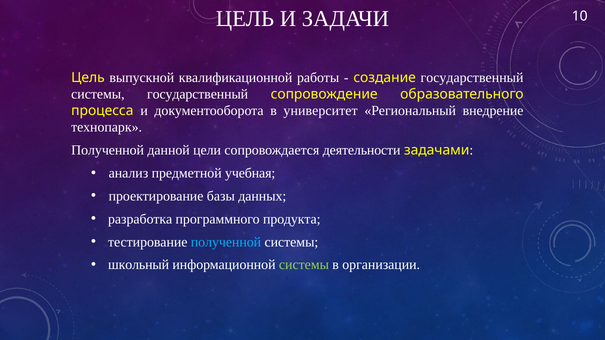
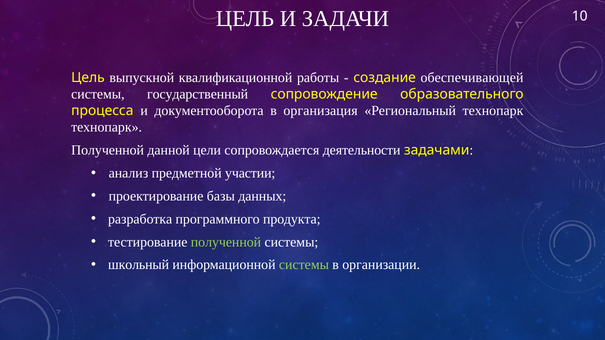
создание государственный: государственный -> обеспечивающей (472, 78)
университет: университет -> организация (321, 111)
Региональный внедрение: внедрение -> технопарк (493, 111)
учебная: учебная -> участии (250, 173)
полученной colour: light blue -> light green (226, 242)
